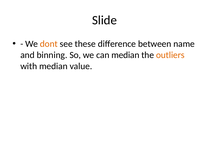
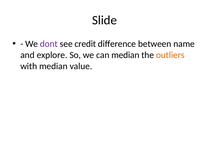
dont colour: orange -> purple (49, 44)
these: these -> credit (85, 44)
binning: binning -> explore (52, 55)
